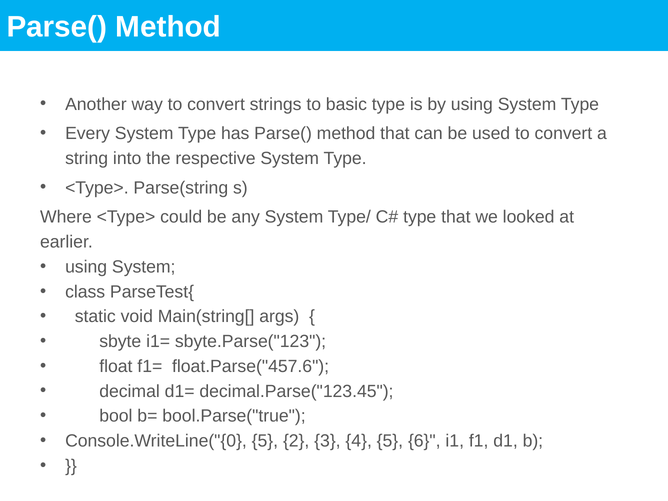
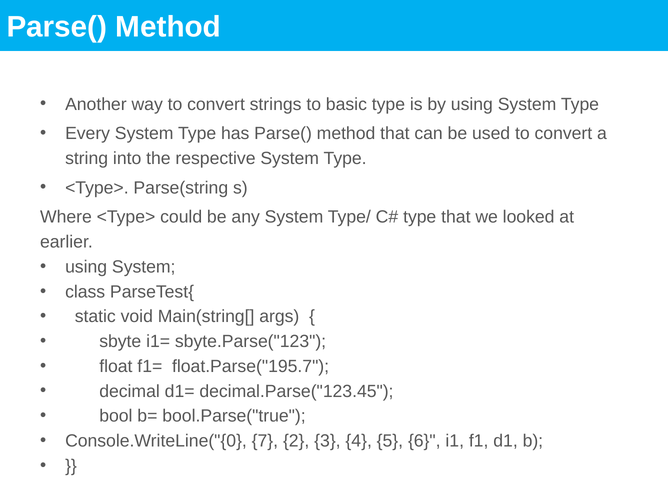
float.Parse("457.6: float.Parse("457.6 -> float.Parse("195.7 (251, 366)
Console.WriteLine("{0 5: 5 -> 7 (265, 441)
